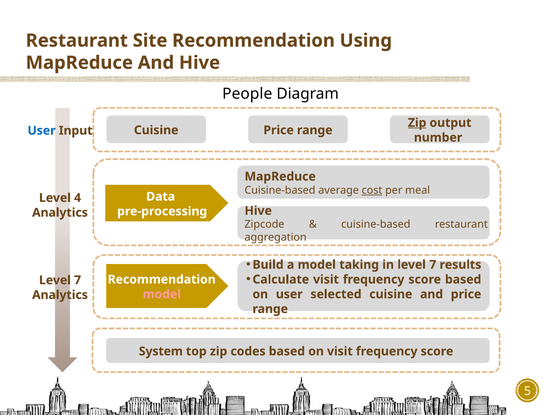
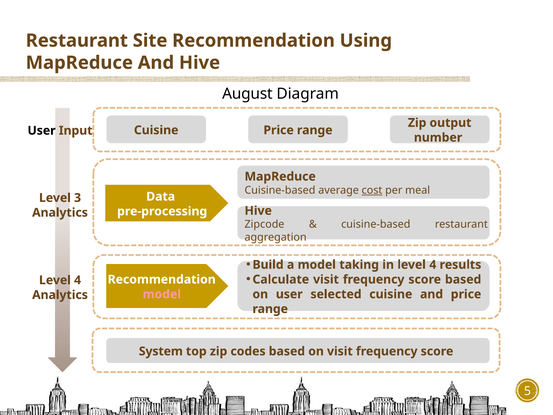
People: People -> August (247, 94)
Zip underline: present -> none (417, 123)
User colour: blue -> black (42, 130)
4: 4 -> 3 (78, 198)
in level 7: 7 -> 4 (433, 265)
7: 7 -> 4 (78, 280)
